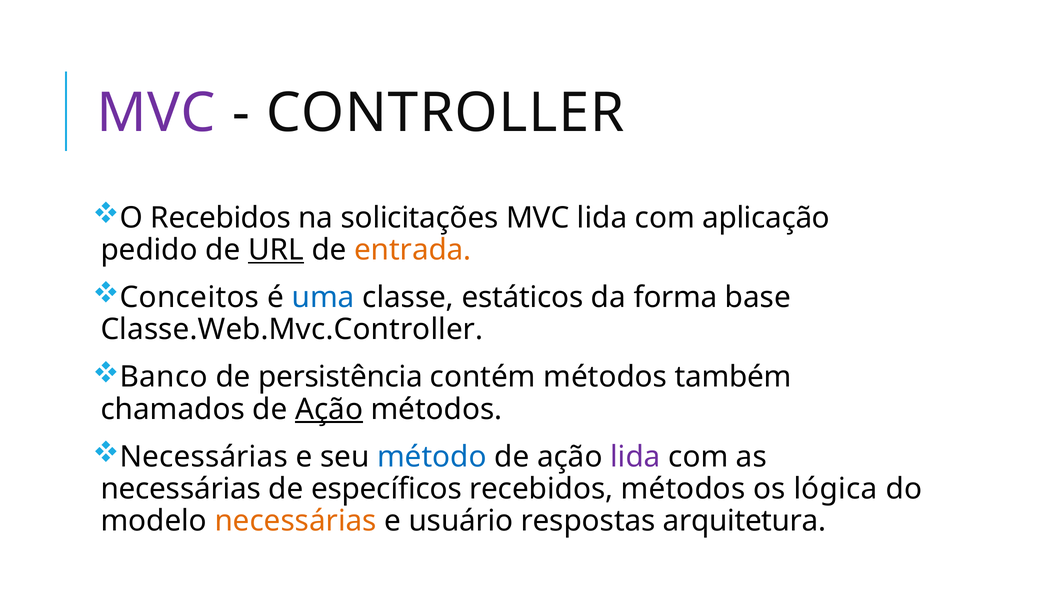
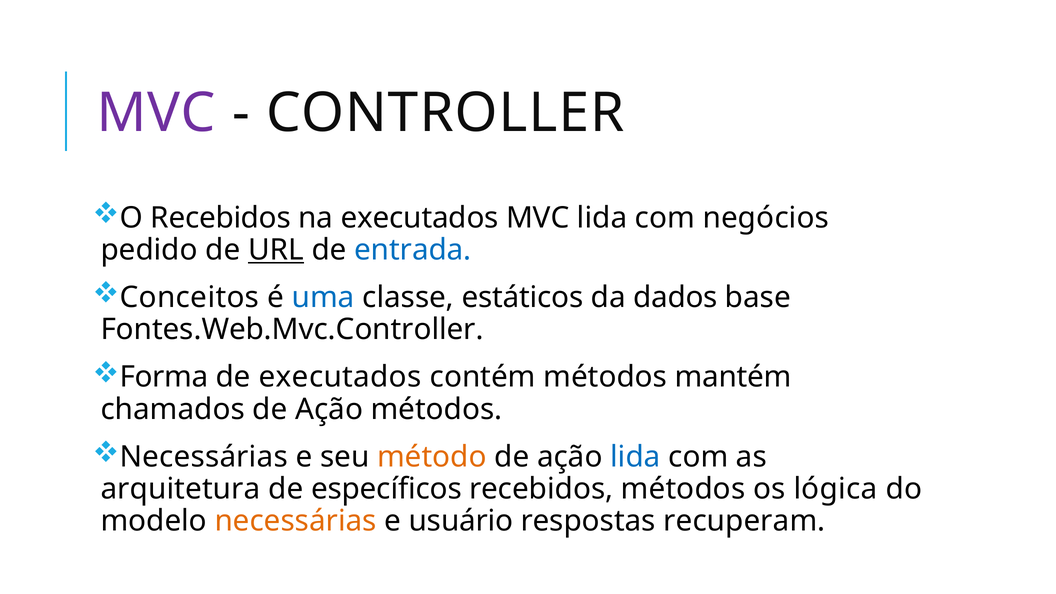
na solicitações: solicitações -> executados (420, 218)
aplicação: aplicação -> negócios (766, 218)
entrada colour: orange -> blue (413, 250)
forma: forma -> dados (676, 297)
Classe.Web.Mvc.Controller: Classe.Web.Mvc.Controller -> Fontes.Web.Mvc.Controller (292, 330)
Banco: Banco -> Forma (164, 377)
de persistência: persistência -> executados (340, 377)
também: também -> mantém (733, 377)
Ação underline: present -> none (329, 409)
método colour: blue -> orange (432, 457)
lida colour: purple -> blue (635, 457)
necessárias: necessárias -> arquitetura (181, 489)
arquitetura: arquitetura -> recuperam (744, 521)
